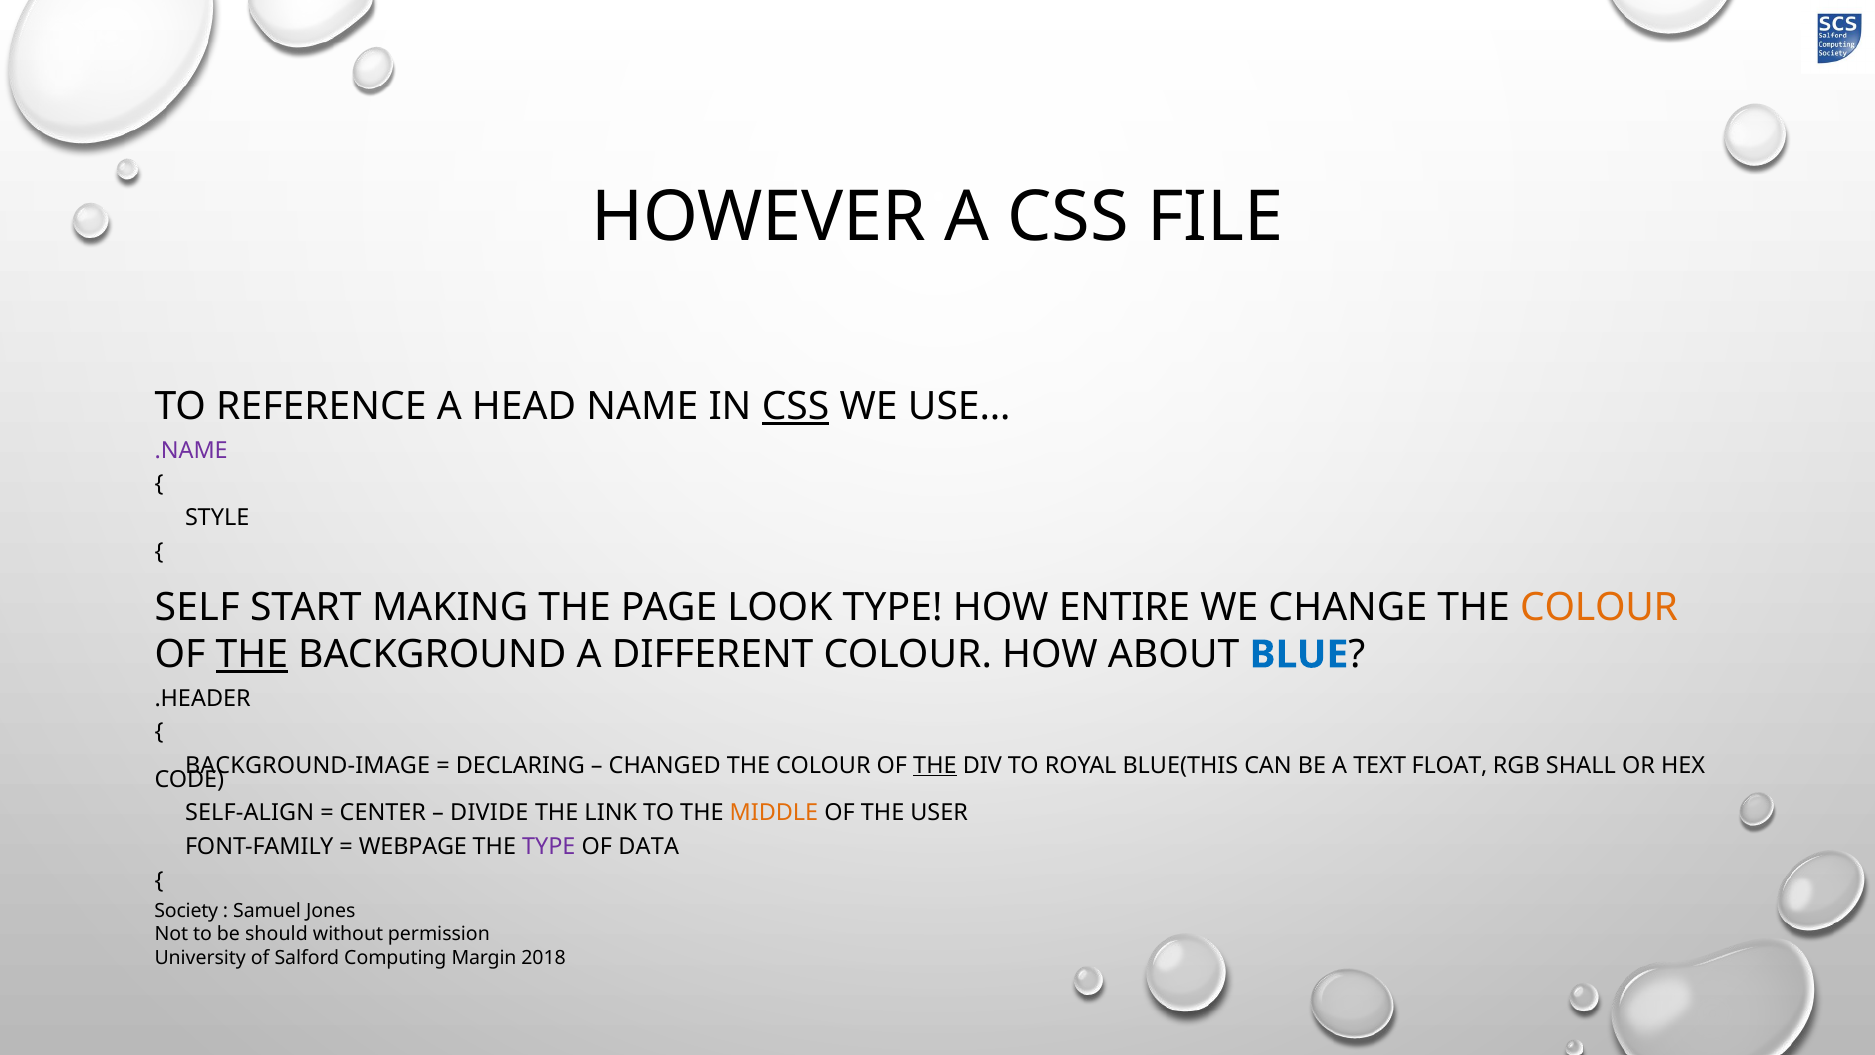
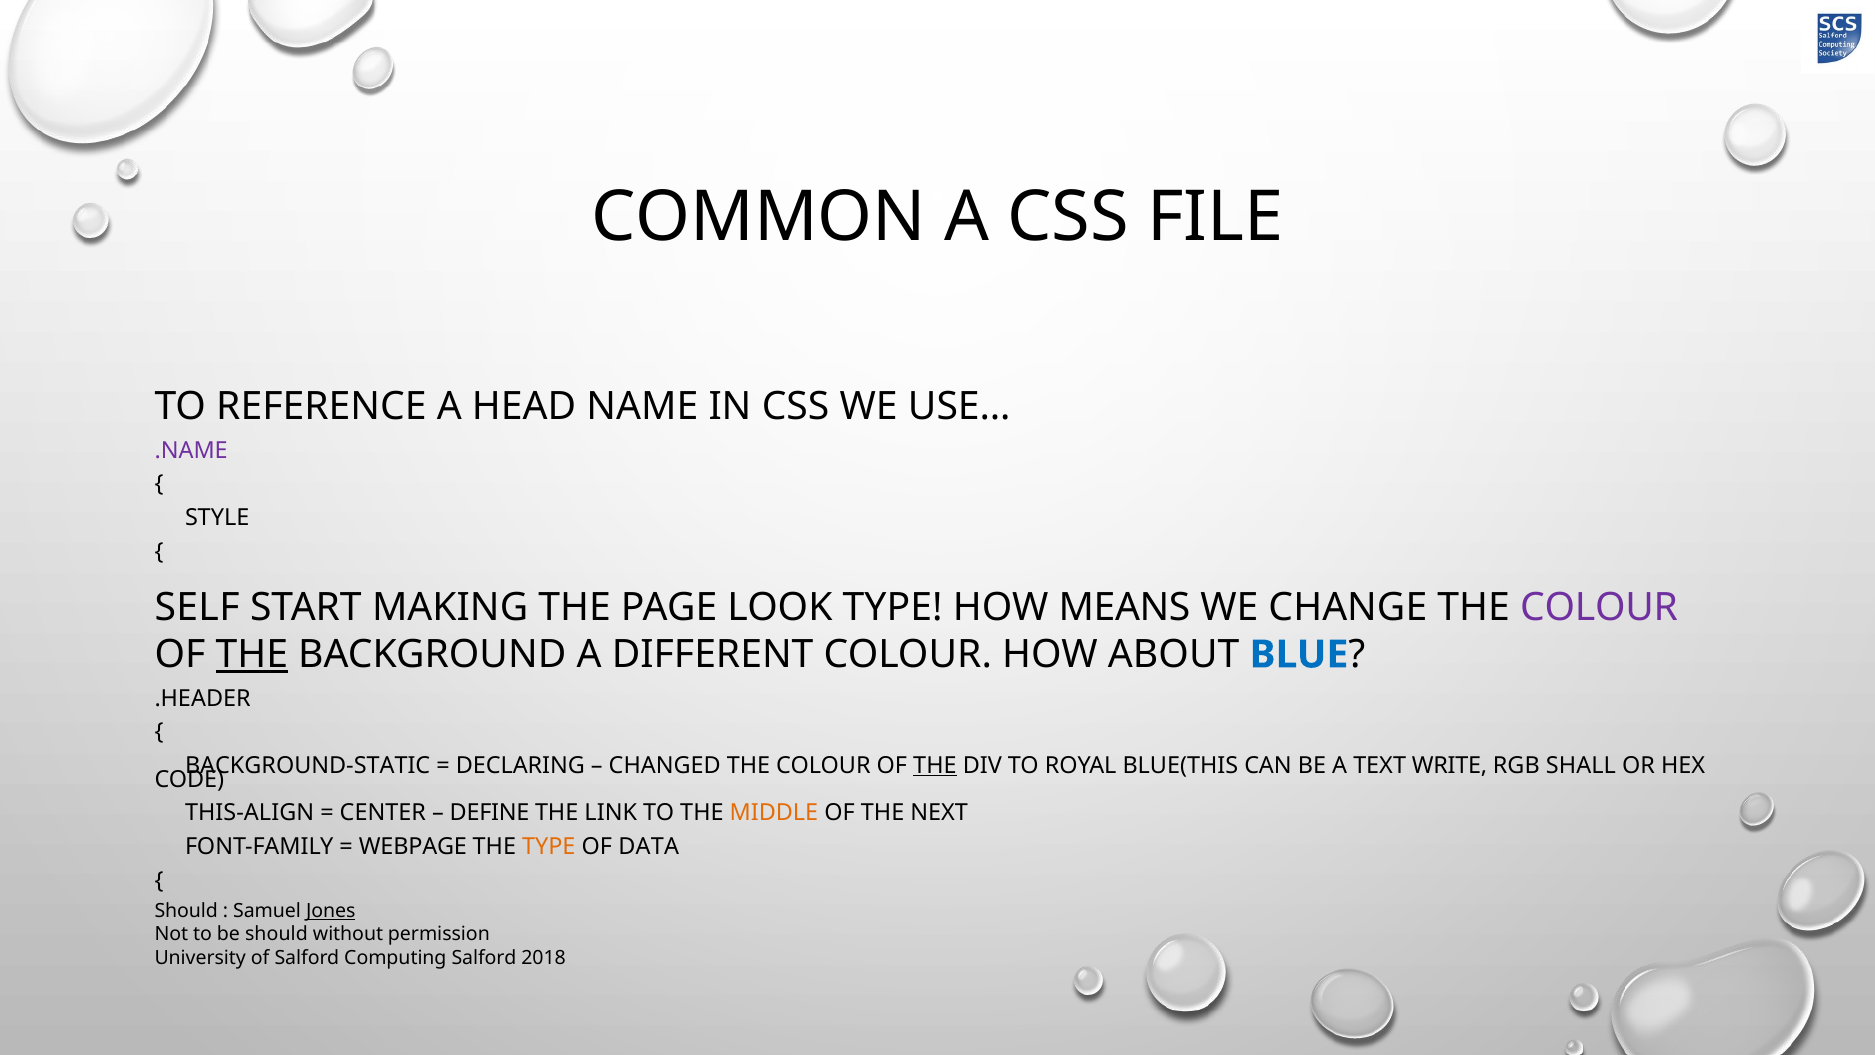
HOWEVER: HOWEVER -> COMMON (759, 217)
CSS underline: present -> none (796, 407)
ENTIRE: ENTIRE -> MEANS (1125, 607)
COLOUR colour: orange -> purple (1599, 607)
BACKGROUND-IMAGE: BACKGROUND-IMAGE -> BACKGROUND-STATIC (308, 765)
FLOAT: FLOAT -> WRITE (1450, 765)
SELF-ALIGN: SELF-ALIGN -> THIS-ALIGN (250, 813)
DIVIDE: DIVIDE -> DEFINE (490, 813)
USER: USER -> NEXT (939, 813)
TYPE colour: purple -> orange (549, 847)
Society: Society -> Should (186, 911)
Jones underline: none -> present (331, 911)
Computing Margin: Margin -> Salford (484, 958)
